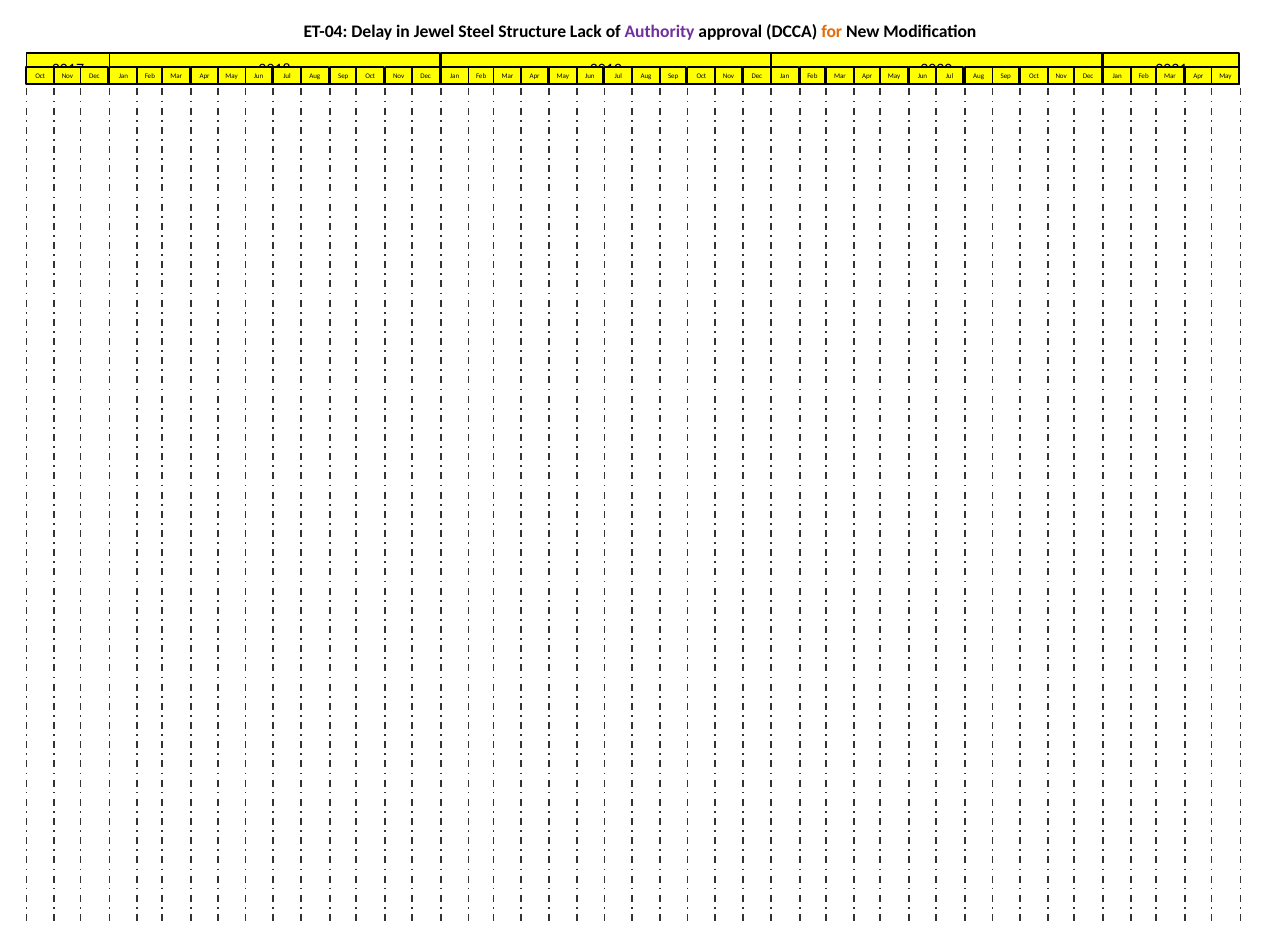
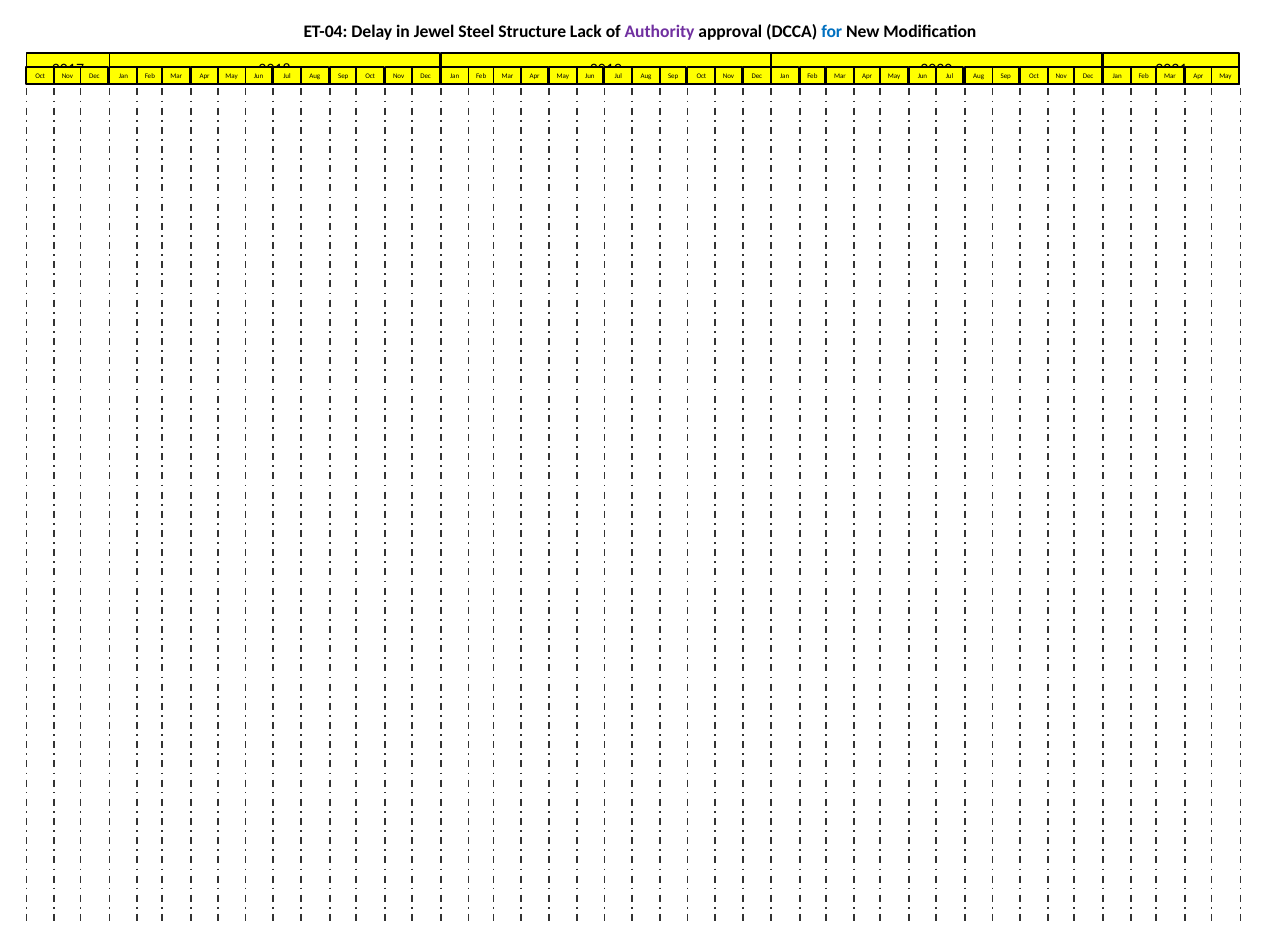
for colour: orange -> blue (832, 31)
